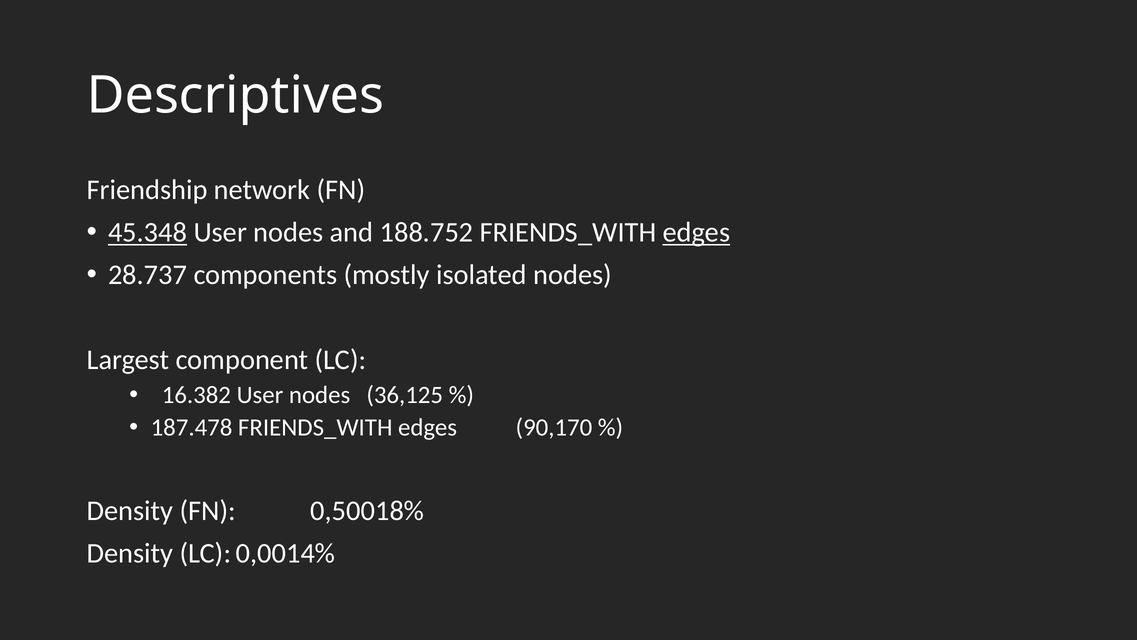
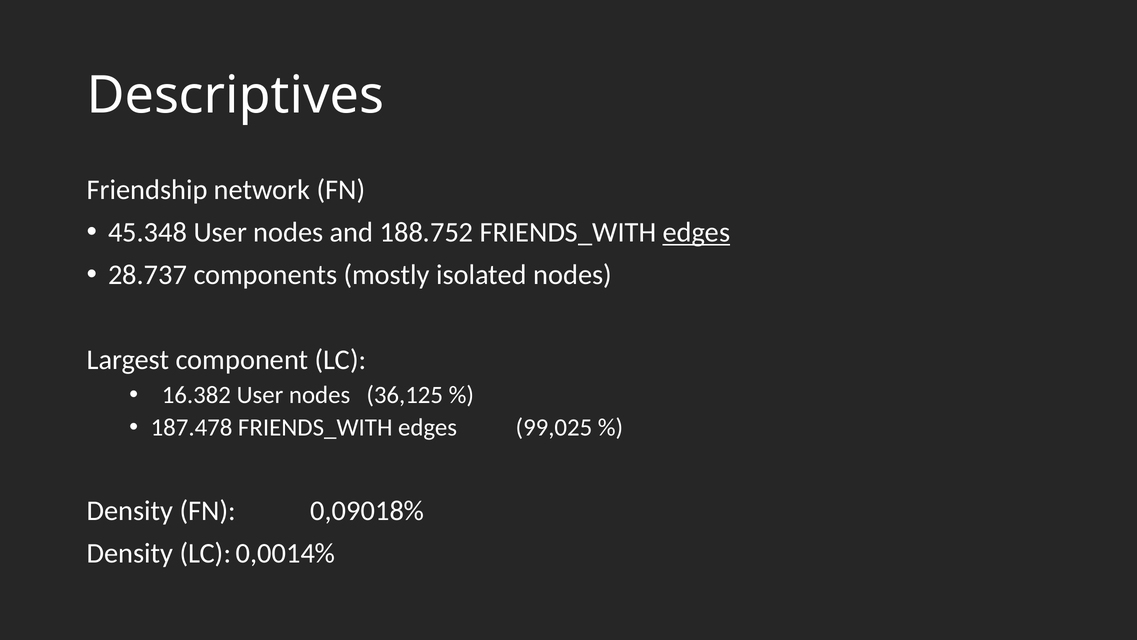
45.348 underline: present -> none (148, 232)
90,170: 90,170 -> 99,025 (554, 427)
0,50018%: 0,50018% -> 0,09018% (367, 510)
